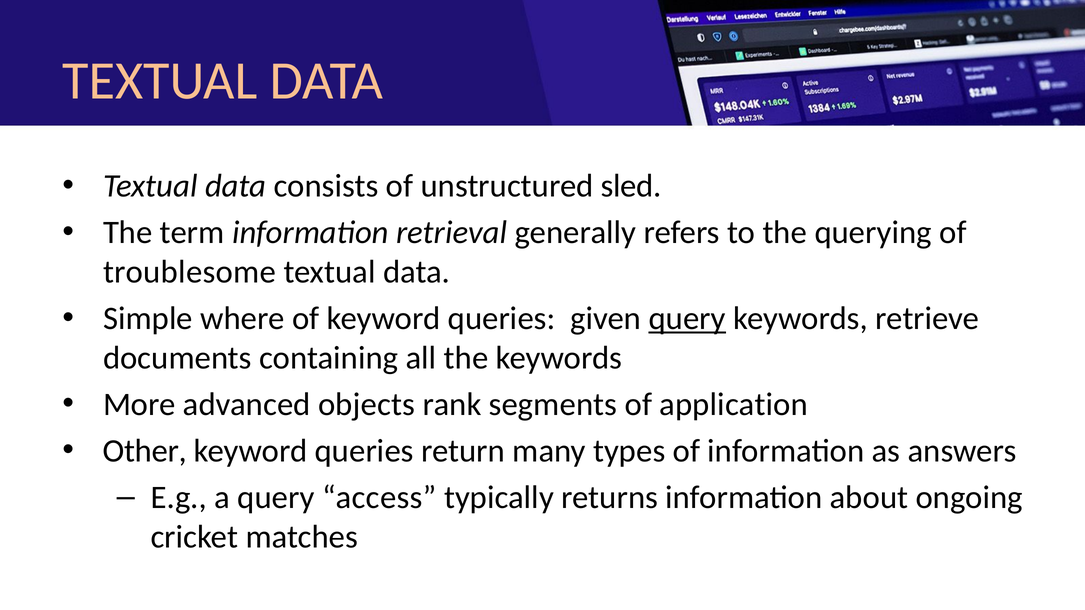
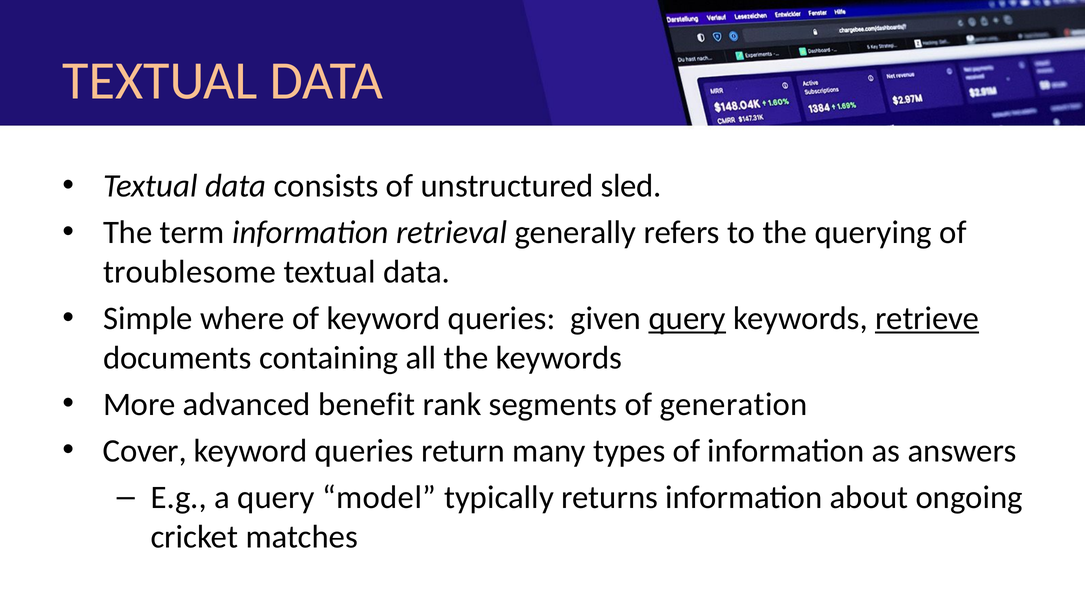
retrieve underline: none -> present (927, 319)
objects: objects -> benefit (367, 405)
application: application -> generation (734, 405)
Other: Other -> Cover (145, 451)
access: access -> model (379, 498)
